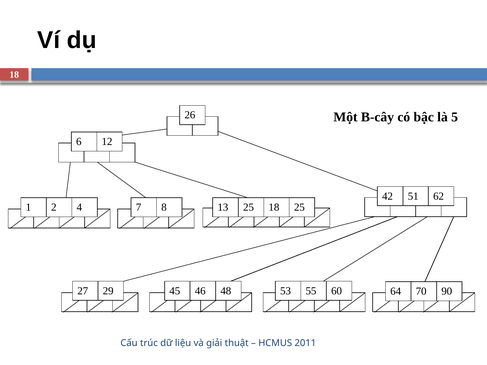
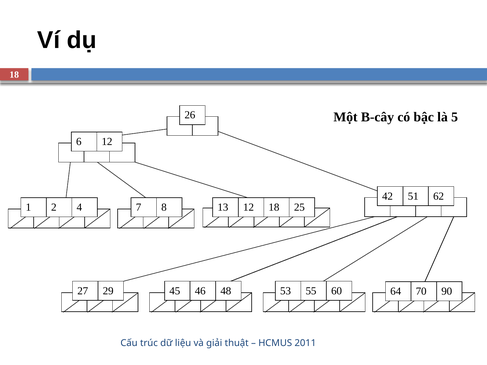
13 25: 25 -> 12 (249, 207)
